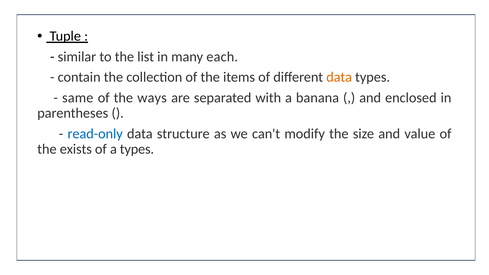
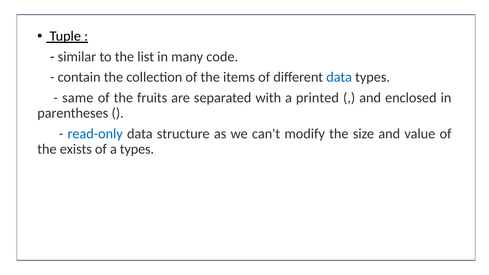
each: each -> code (222, 57)
data colour: orange -> blue (339, 77)
ways: ways -> fruits (152, 98)
banana: banana -> printed (317, 98)
